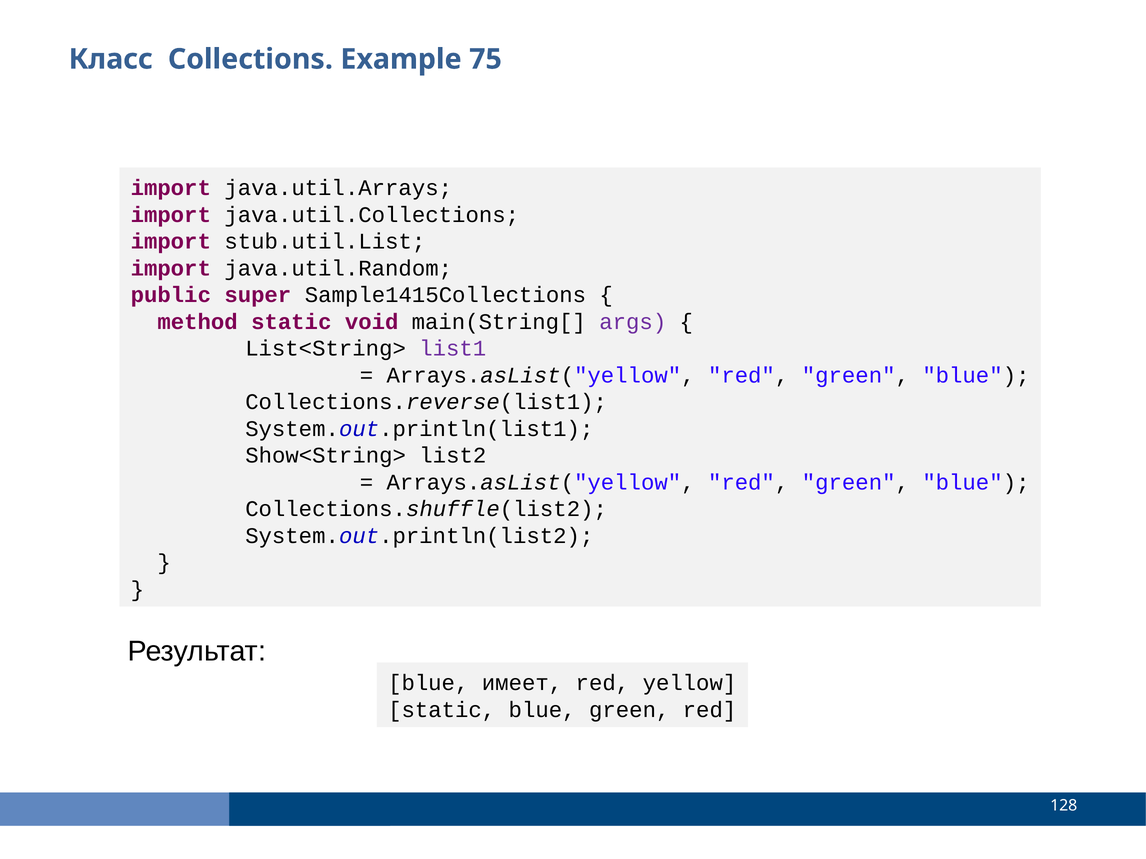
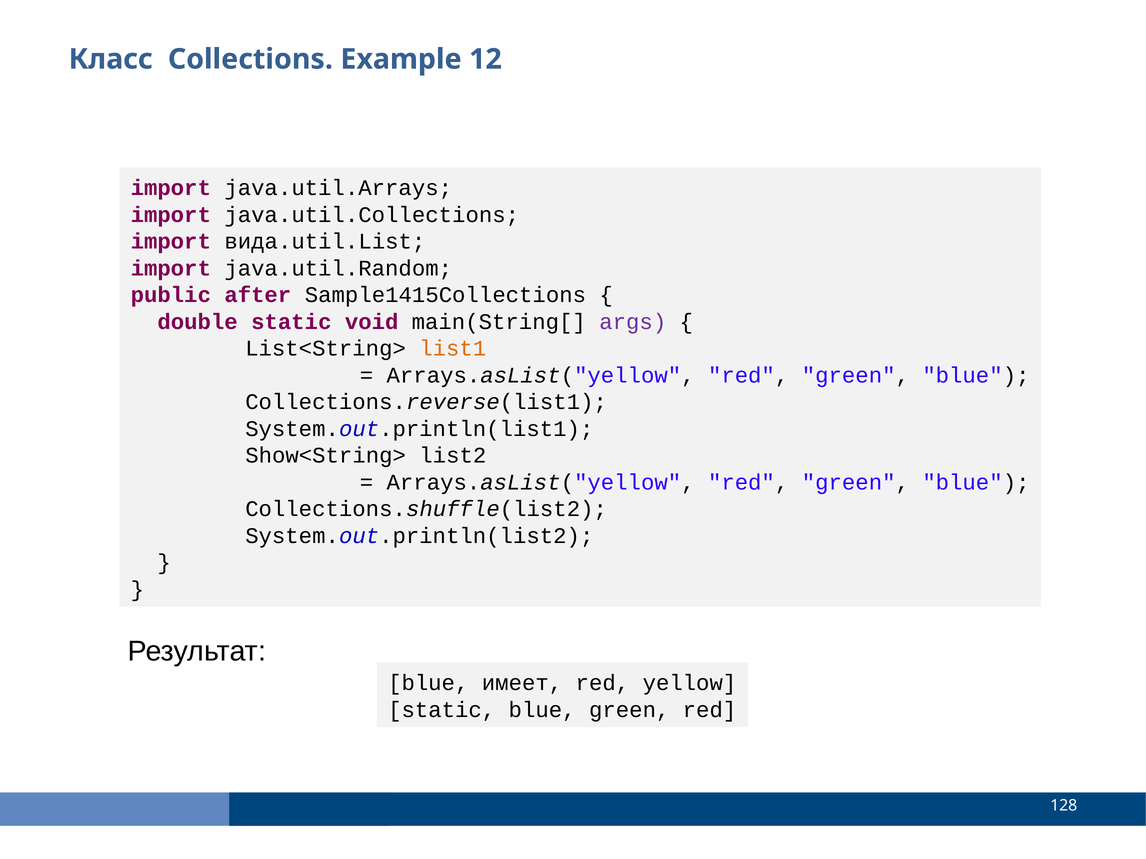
75: 75 -> 12 (485, 59)
stub.util.List: stub.util.List -> вида.util.List (325, 242)
super: super -> after (258, 295)
method: method -> double (198, 322)
list1 colour: purple -> orange (453, 349)
